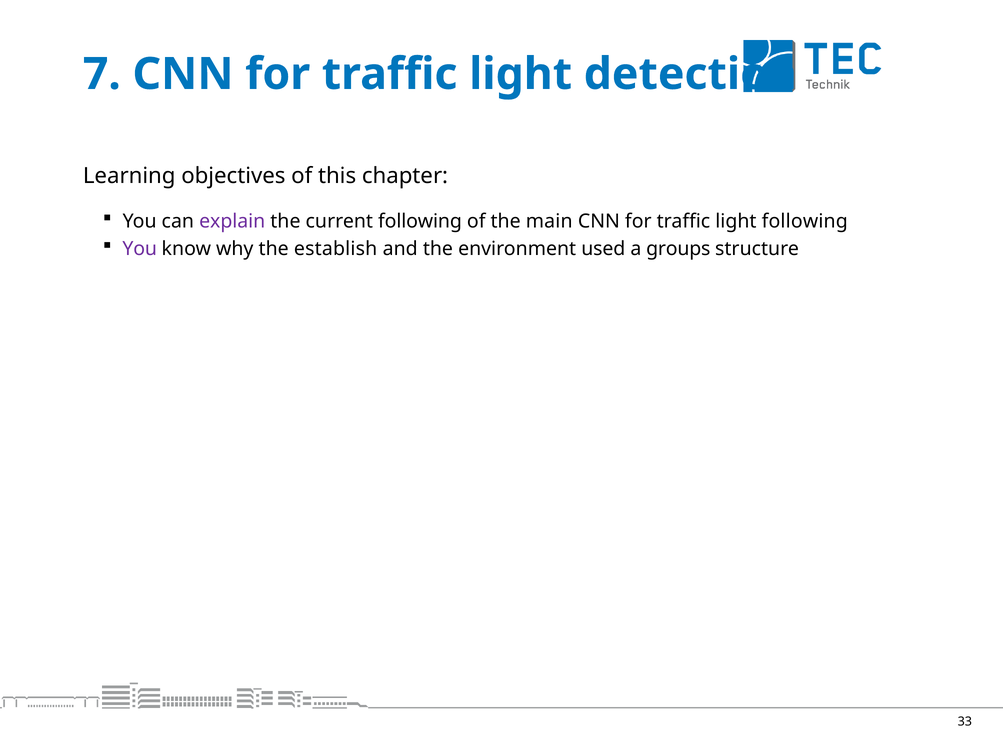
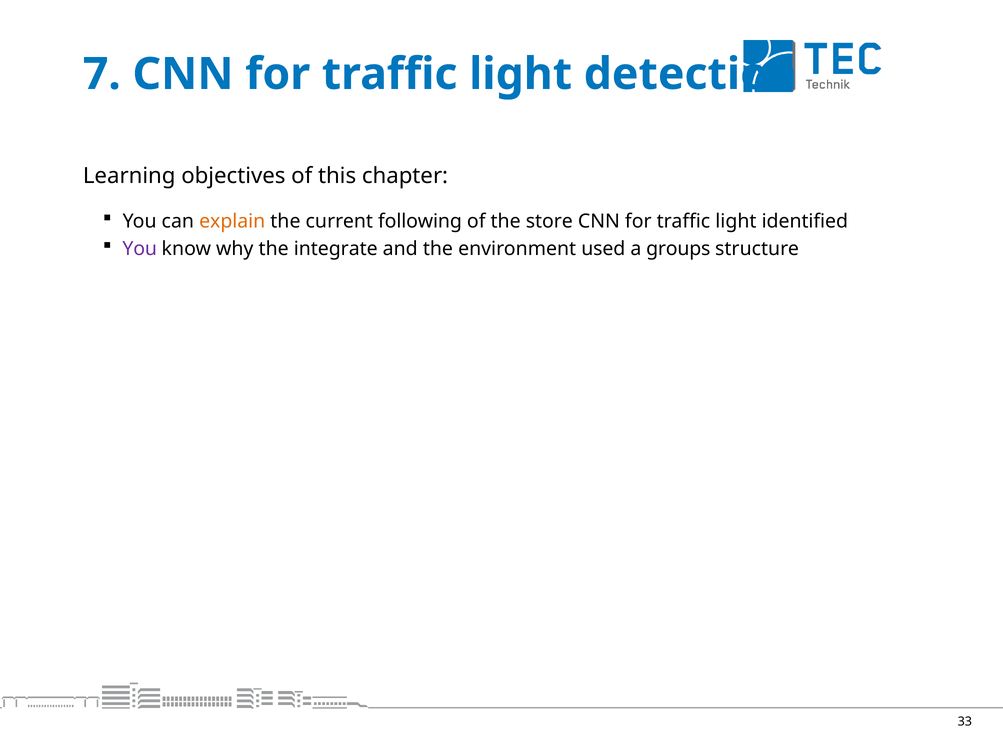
explain colour: purple -> orange (232, 222)
main: main -> store (549, 222)
light following: following -> identified (805, 222)
establish: establish -> integrate (336, 249)
